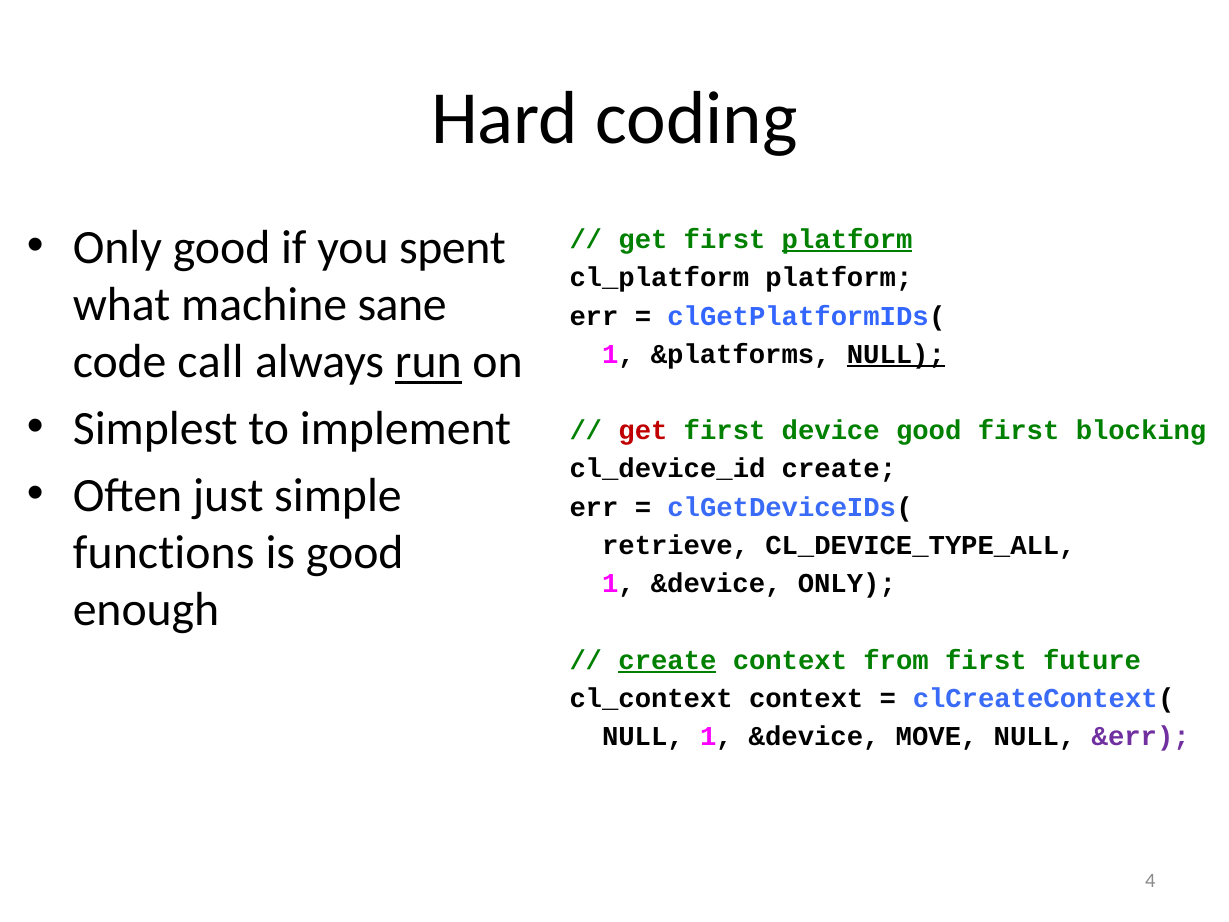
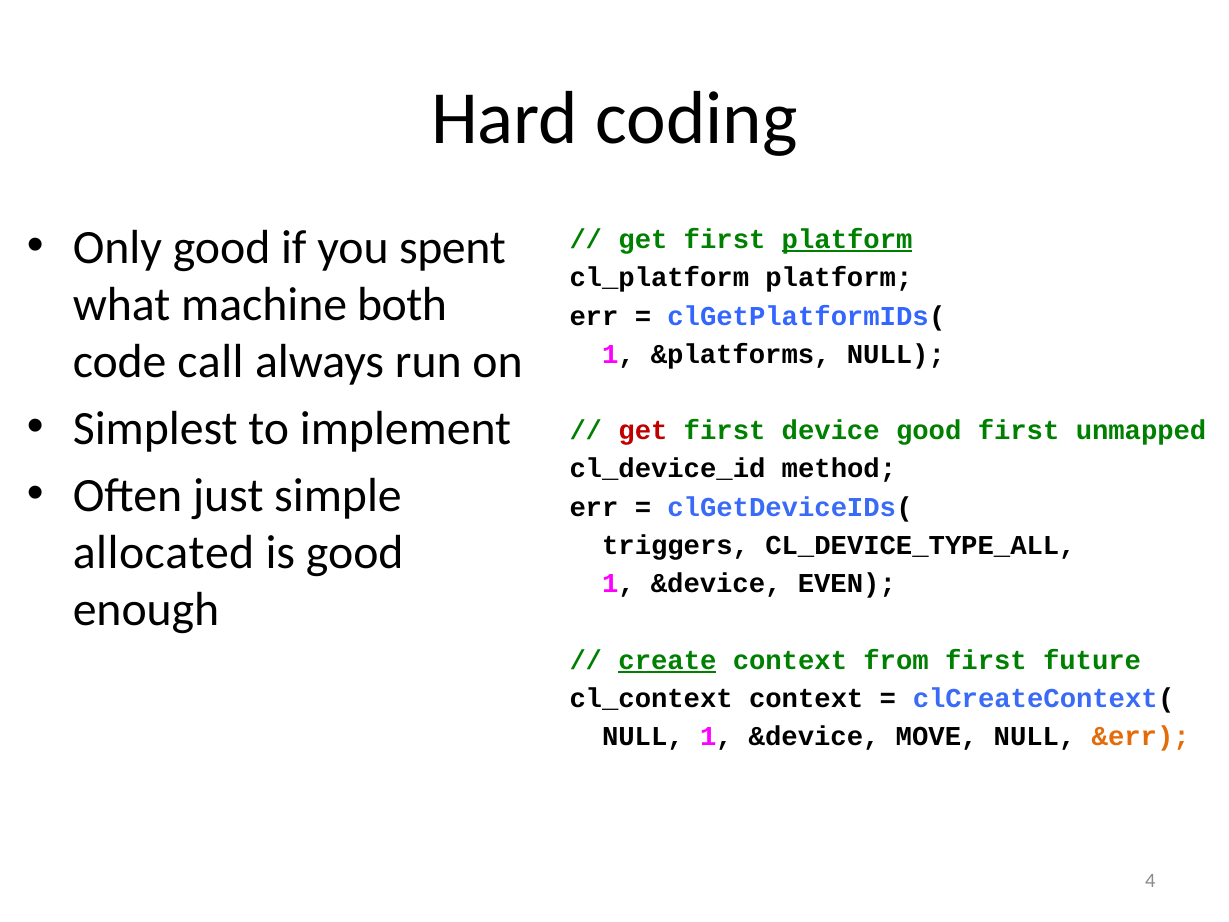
sane: sane -> both (402, 305)
run underline: present -> none (428, 362)
NULL underline: present -> none (896, 354)
blocking: blocking -> unmapped (1141, 431)
cl_device_id create: create -> method (839, 469)
functions: functions -> allocated (164, 553)
retrieve: retrieve -> triggers (676, 545)
&device ONLY: ONLY -> EVEN (847, 584)
&err colour: purple -> orange (1141, 736)
